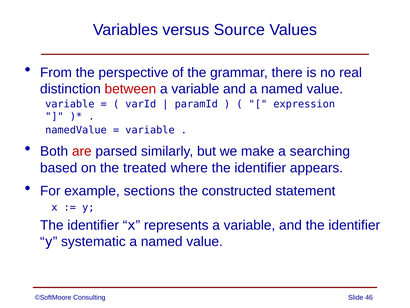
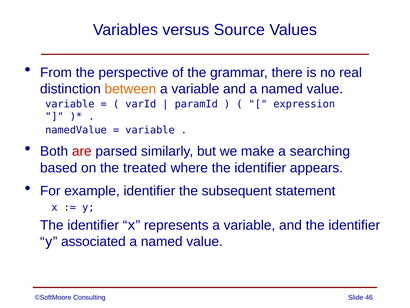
between colour: red -> orange (130, 89)
example sections: sections -> identifier (149, 191)
constructed: constructed -> subsequent (237, 191)
systematic: systematic -> associated (93, 241)
